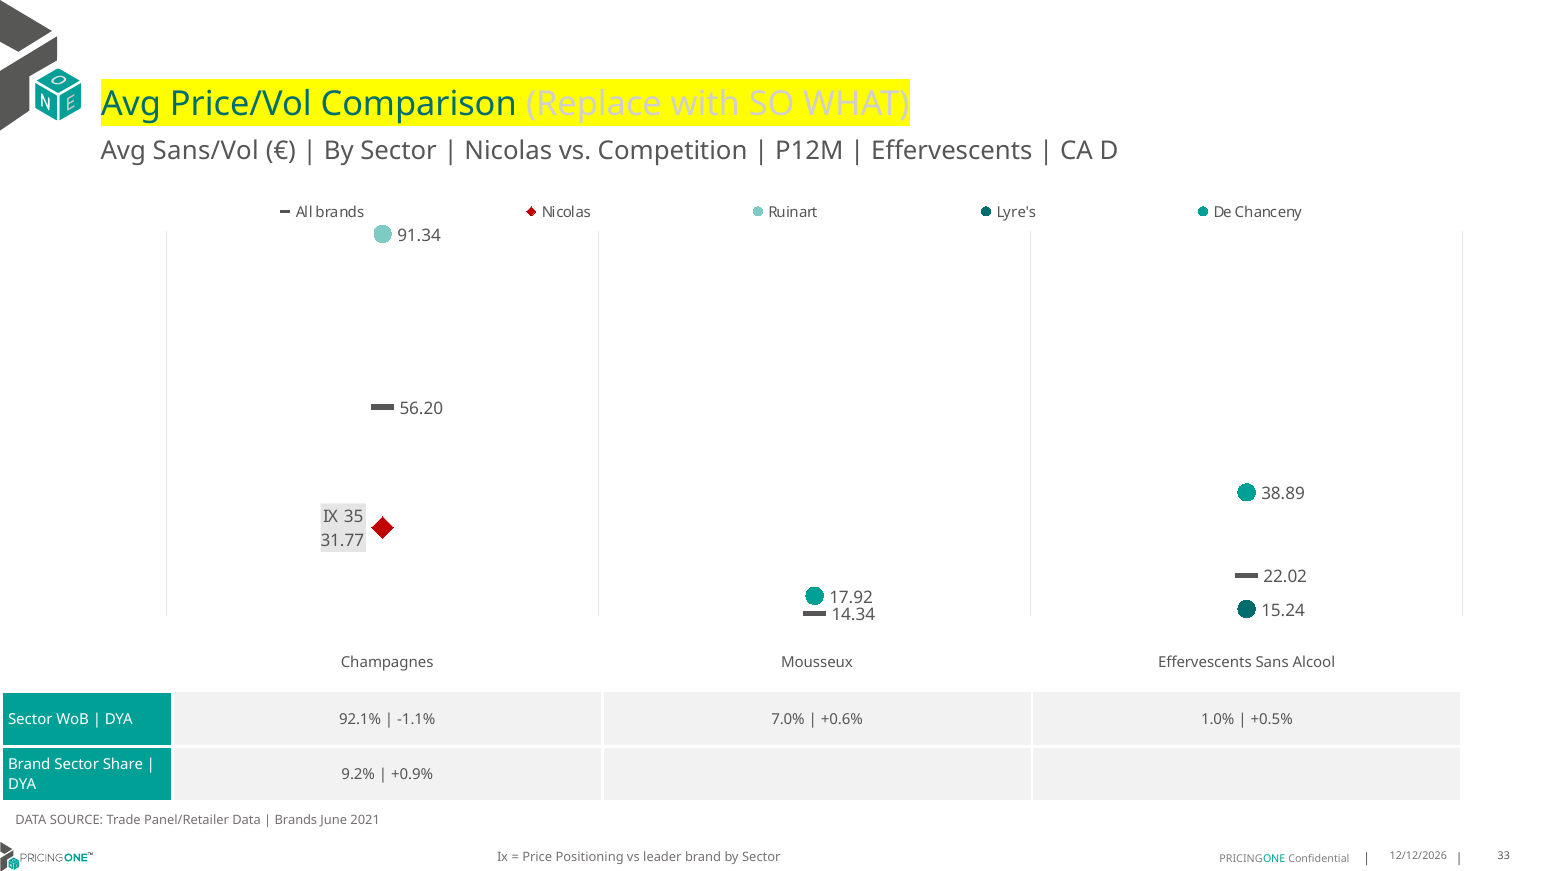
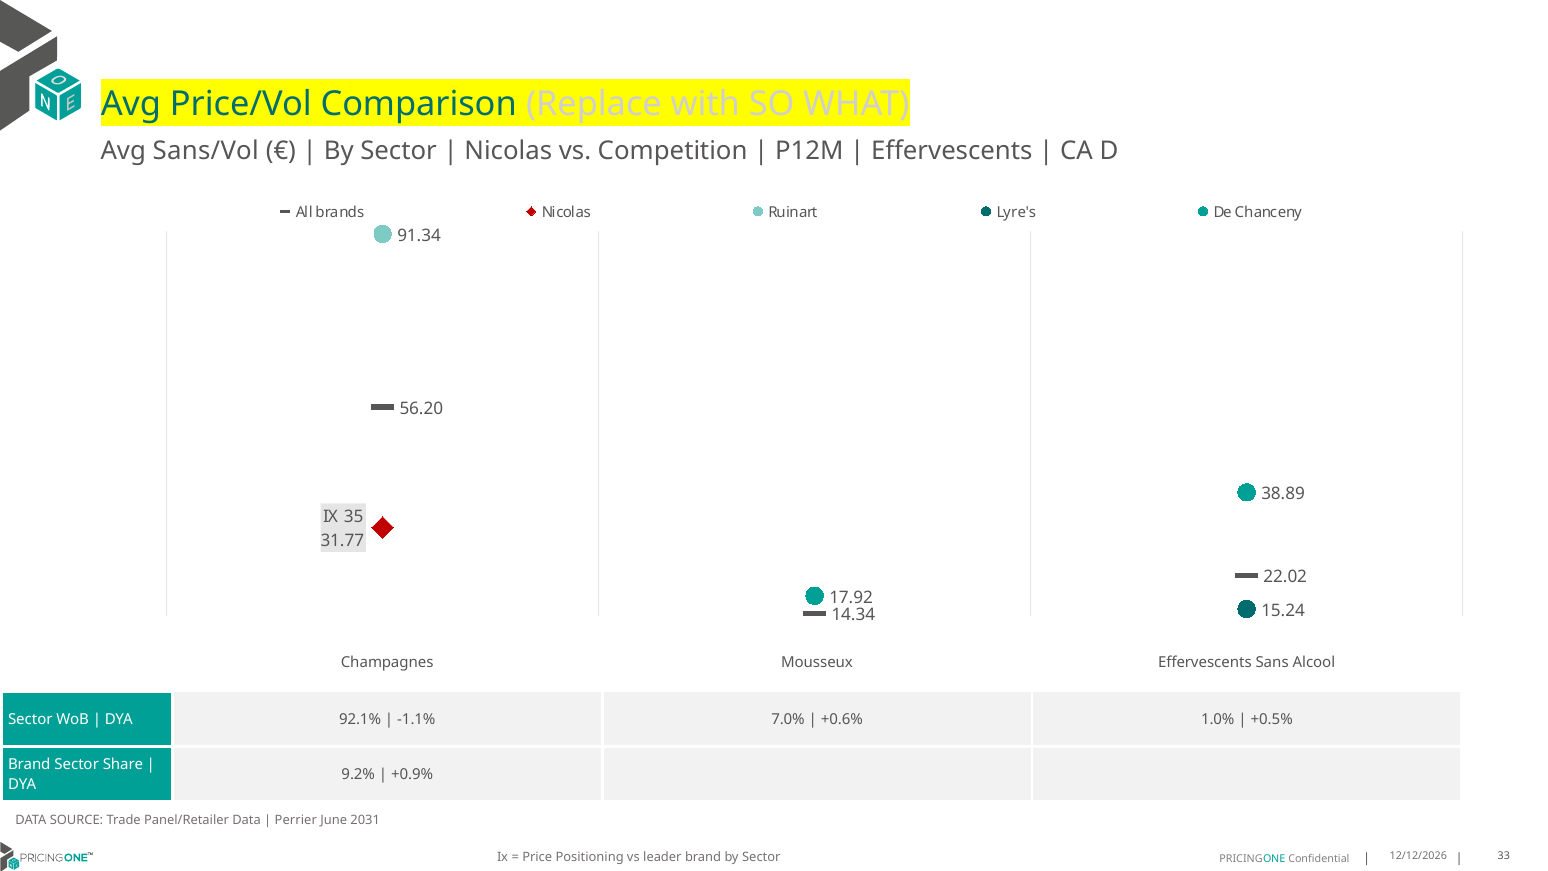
Brands: Brands -> Perrier (296, 820)
2021: 2021 -> 2031 (365, 820)
